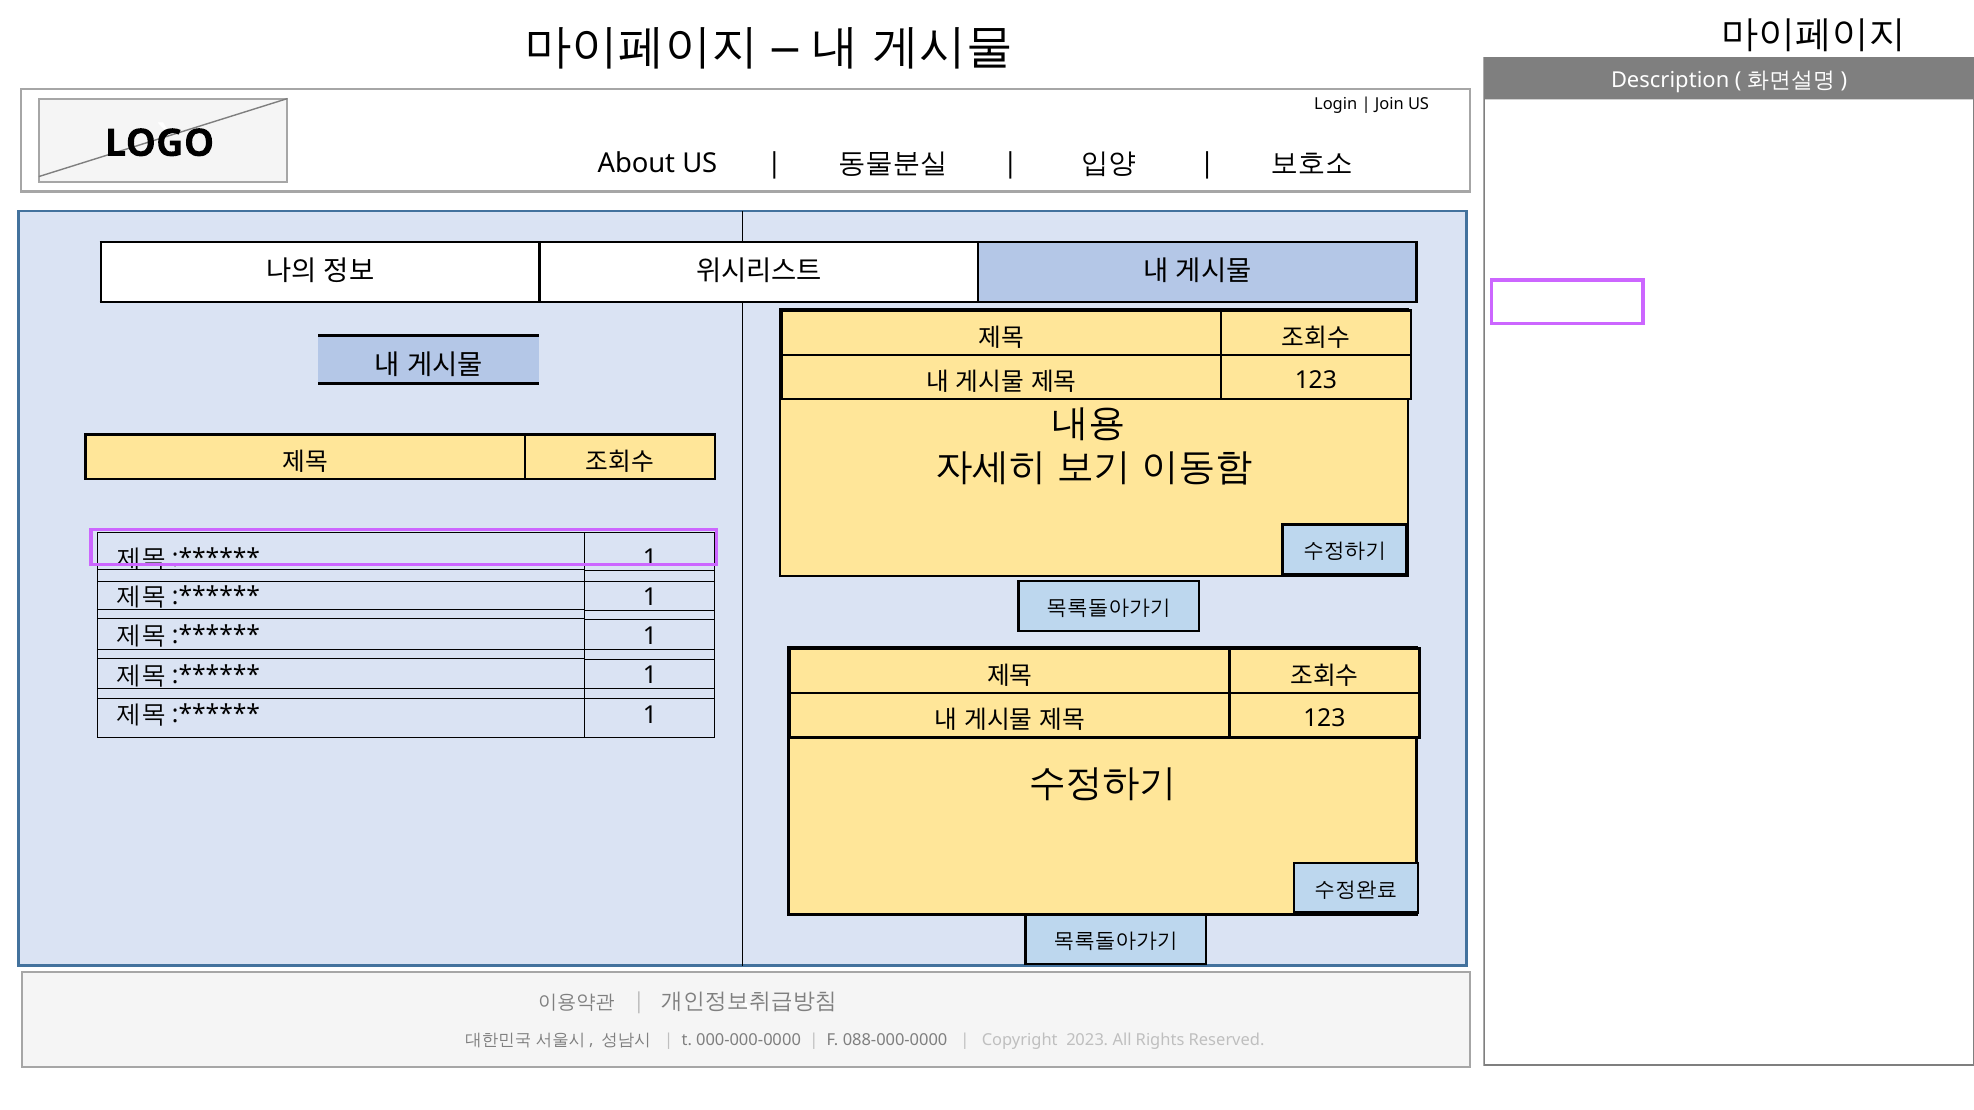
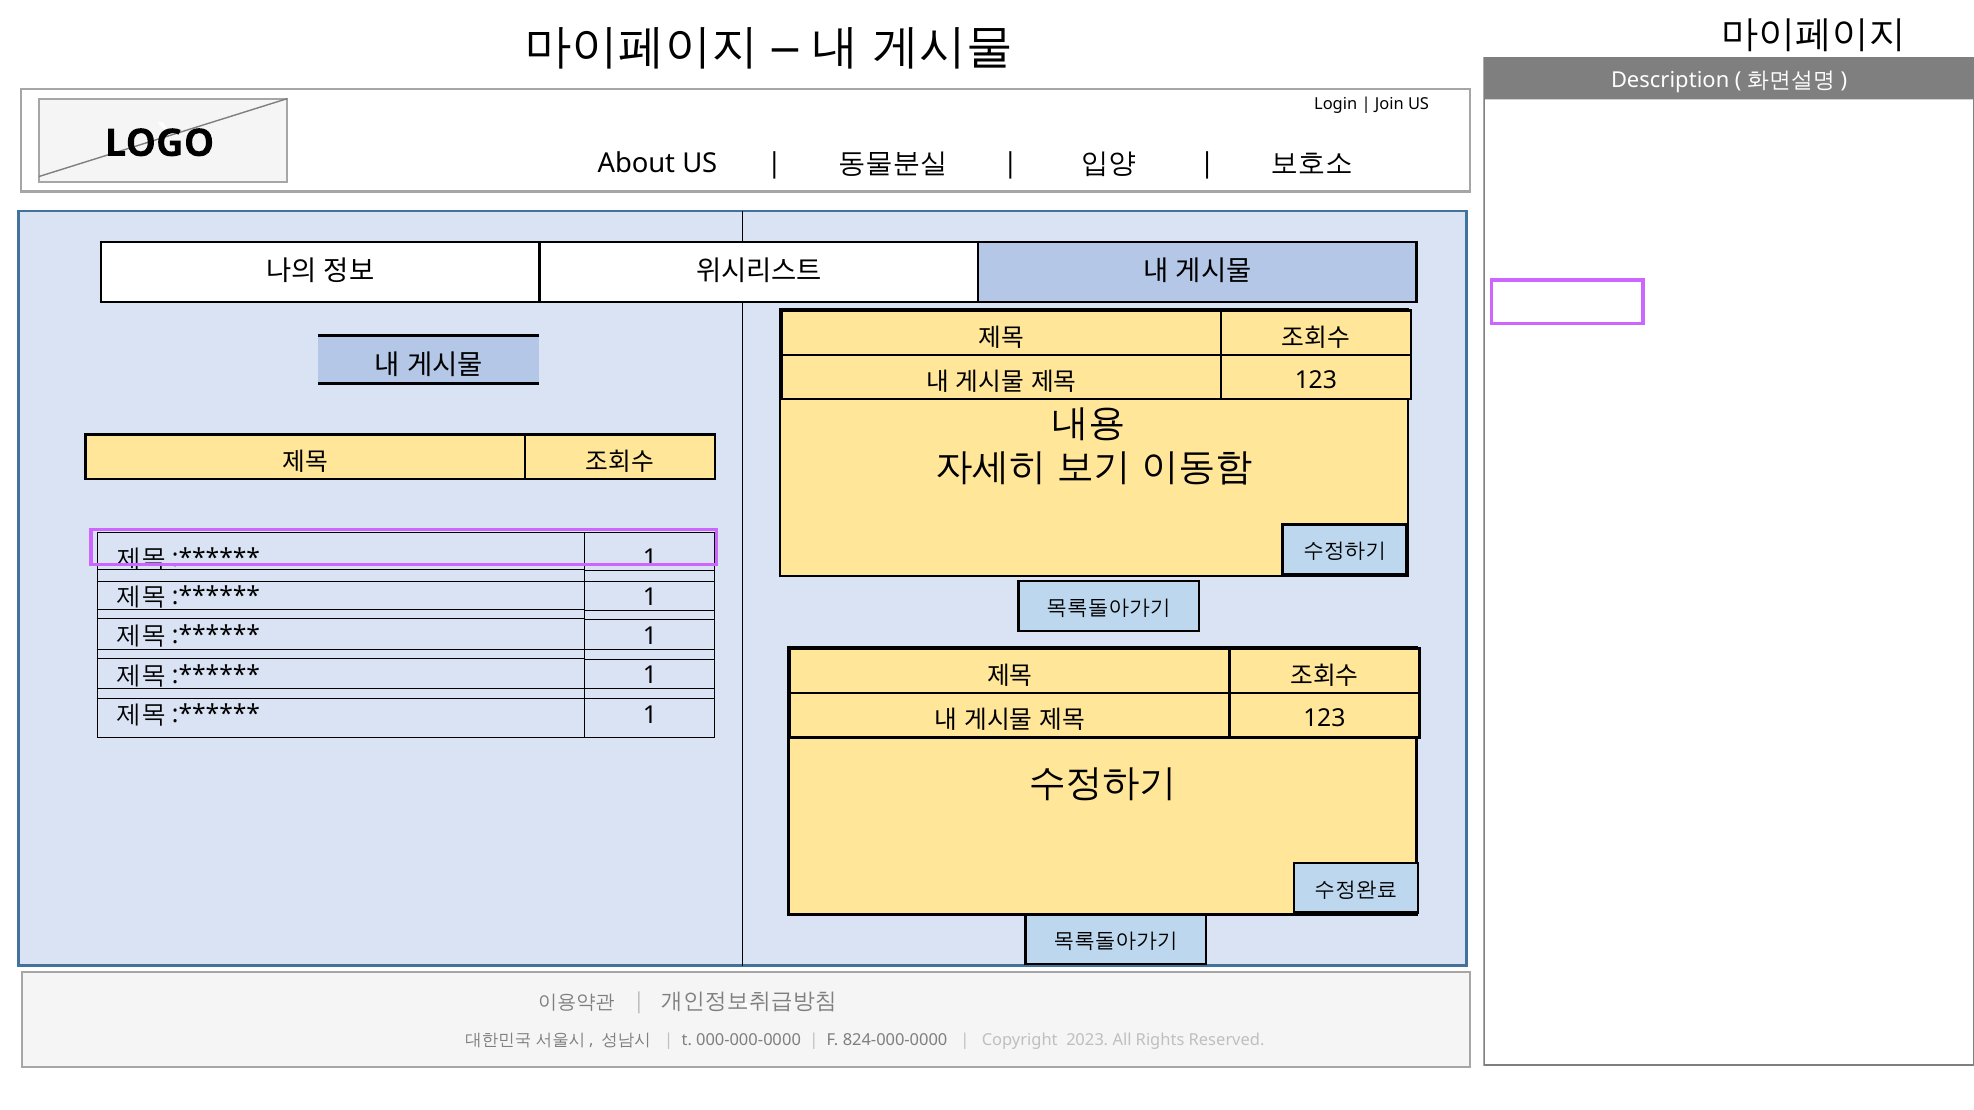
088-000-0000: 088-000-0000 -> 824-000-0000 (895, 1041)
